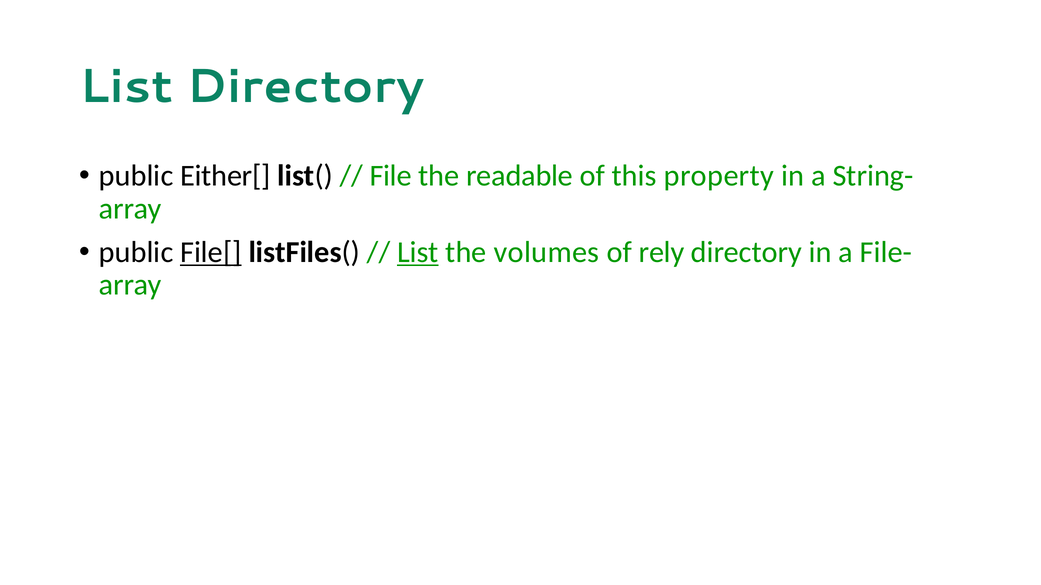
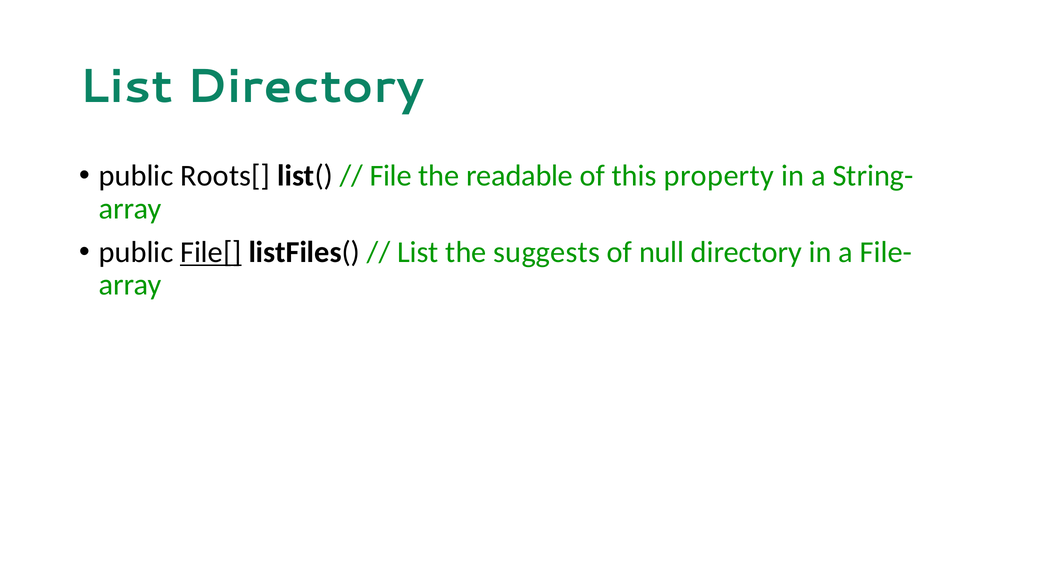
Either[: Either[ -> Roots[ (225, 176)
List underline: present -> none (418, 252)
volumes: volumes -> suggests (547, 252)
rely: rely -> null (662, 252)
